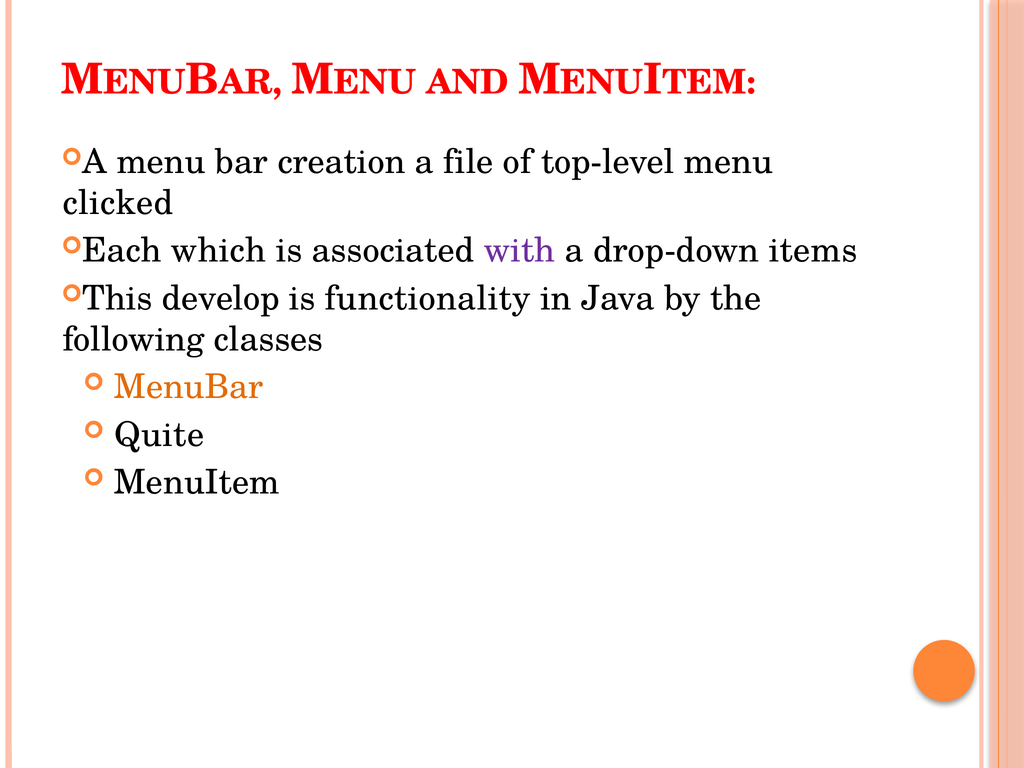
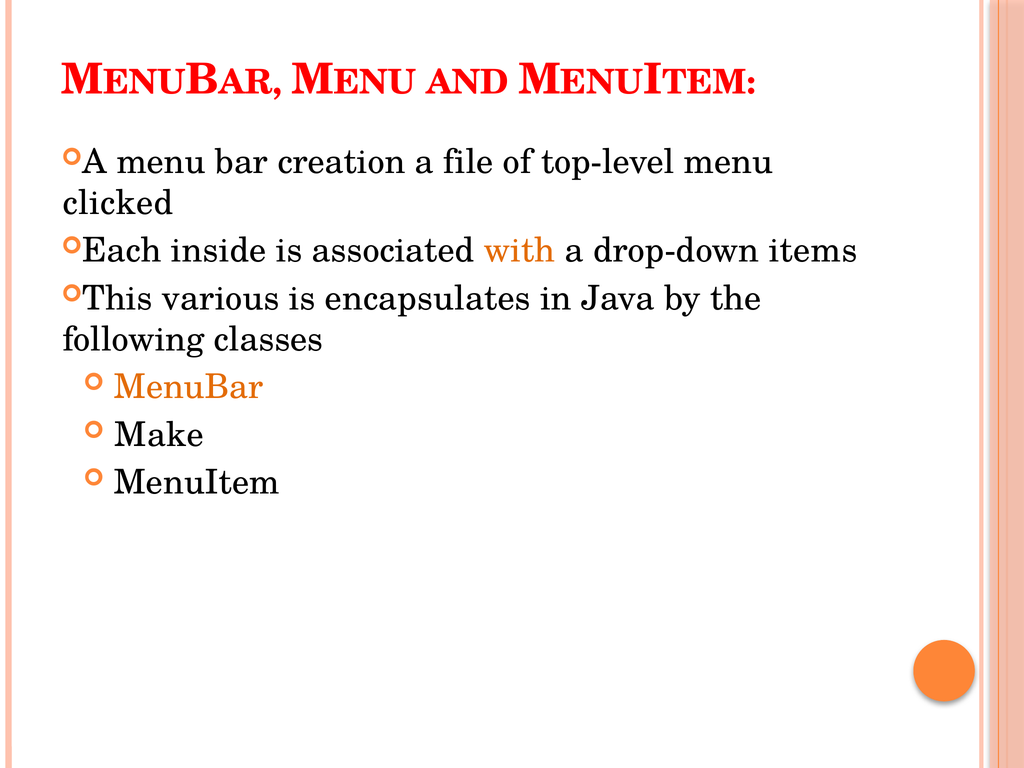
which: which -> inside (219, 251)
with colour: purple -> orange (520, 251)
develop: develop -> various (221, 298)
functionality: functionality -> encapsulates (428, 298)
Quite: Quite -> Make (159, 435)
